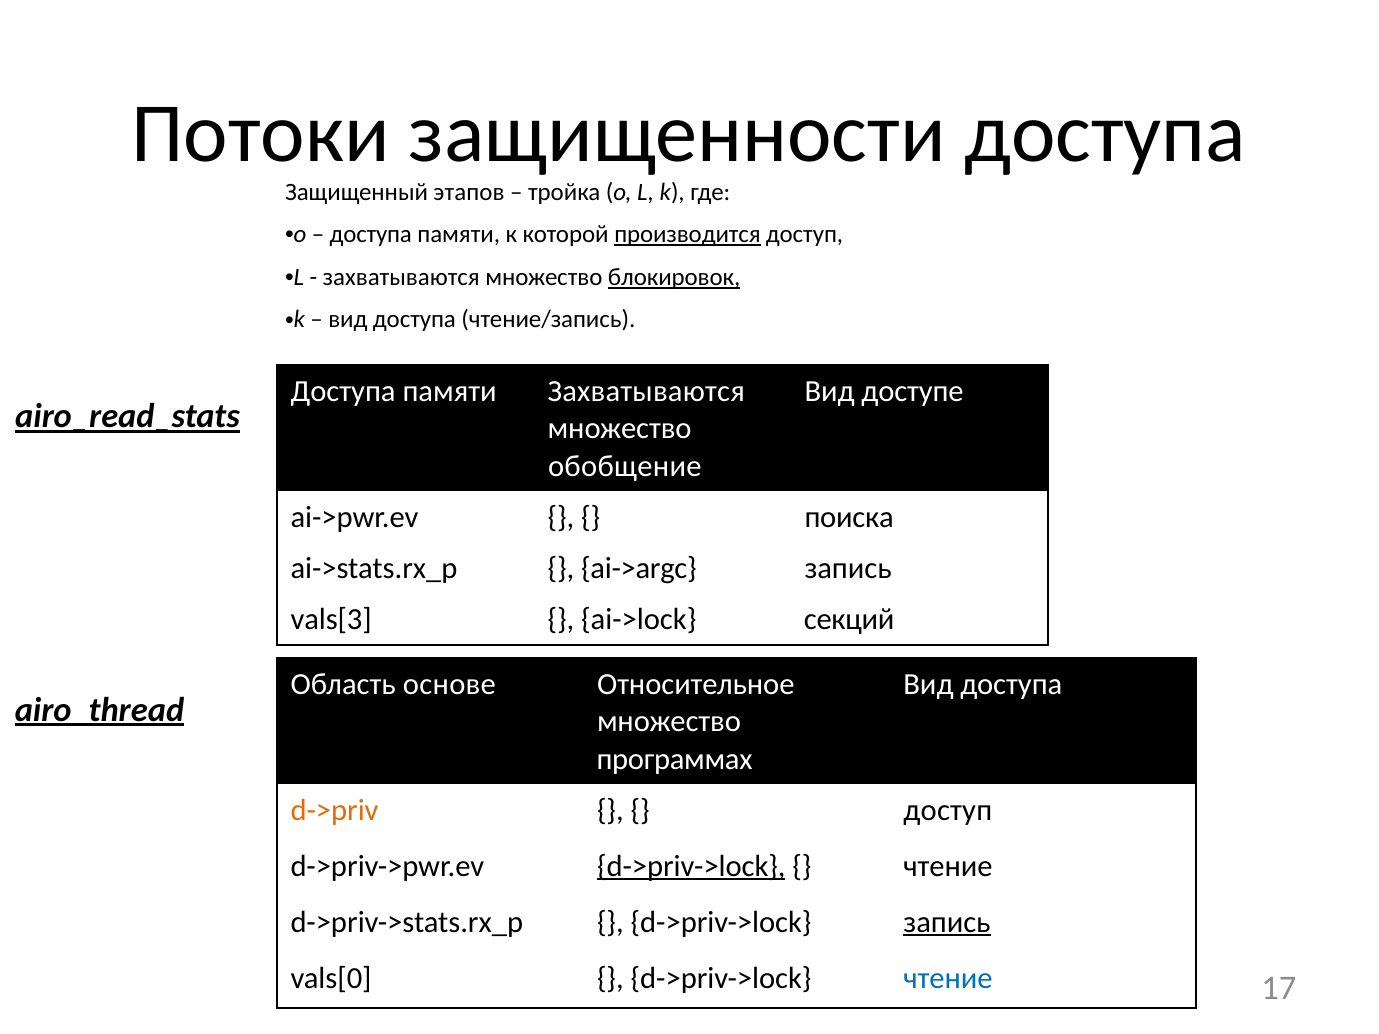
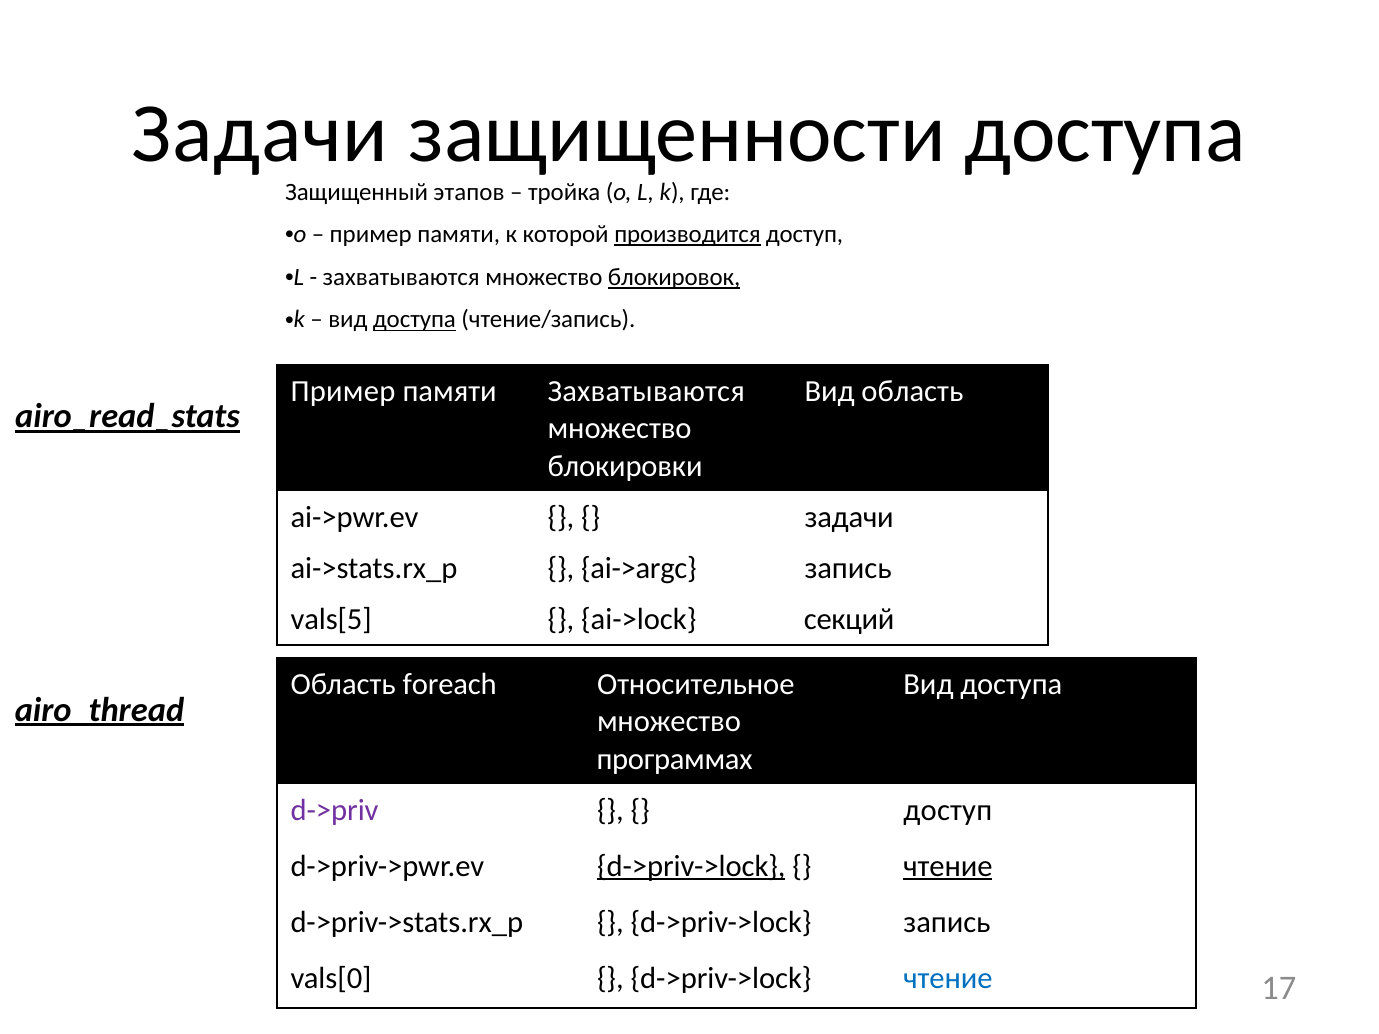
Потоки: Потоки -> Задачи (260, 133)
доступа: доступа -> пример (371, 235)
доступа underline: none -> present (414, 320)
Доступа: Доступа -> Пример (343, 391)
Вид доступе: доступе -> область (912, 391)
обобщение: обобщение -> блокировки (625, 466)
поиска: поиска -> задачи (849, 517)
vals[3: vals[3 -> vals[5 (331, 620)
основе: основе -> foreach (450, 684)
d->priv colour: orange -> purple (335, 811)
чтение underline: none -> present (948, 866)
запись underline: present -> none (947, 922)
